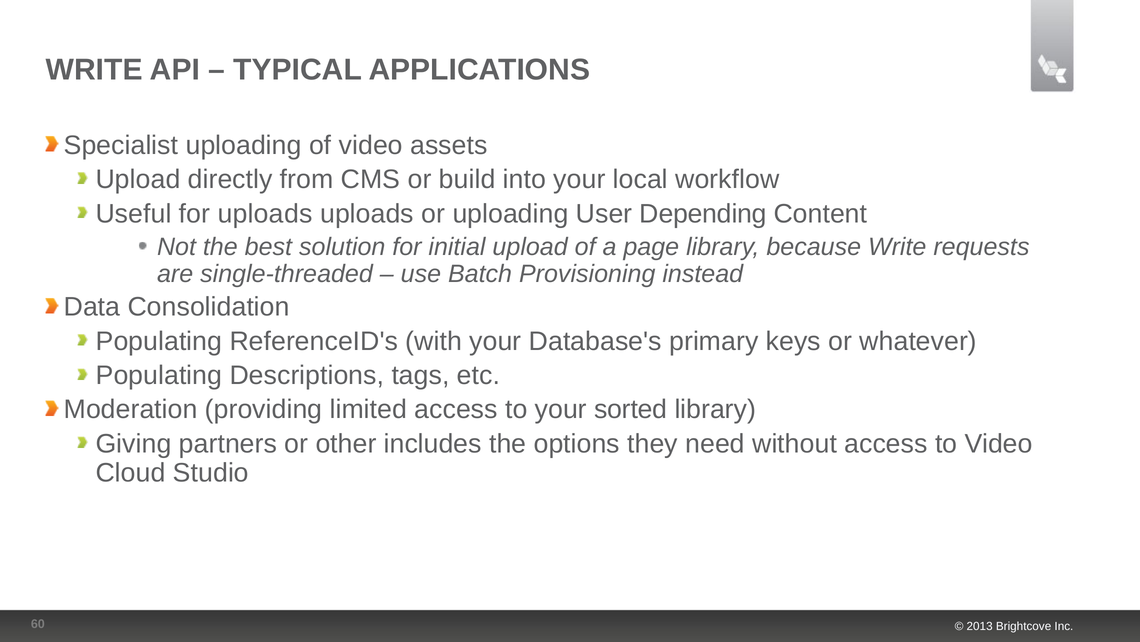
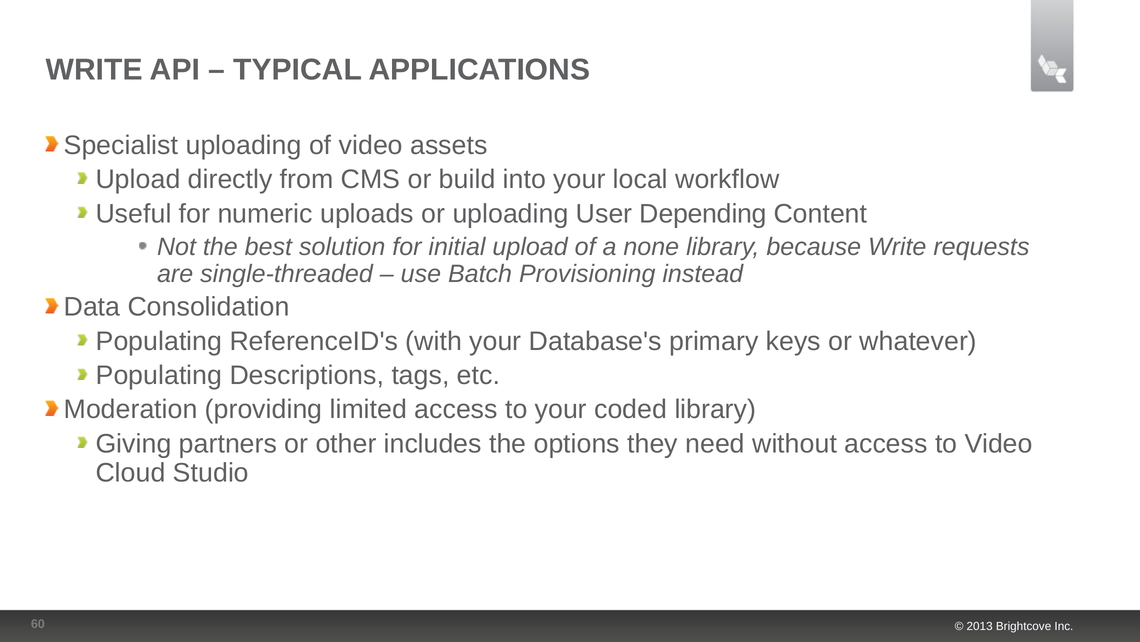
for uploads: uploads -> numeric (265, 214)
page: page -> none (651, 247)
sorted: sorted -> coded (631, 409)
